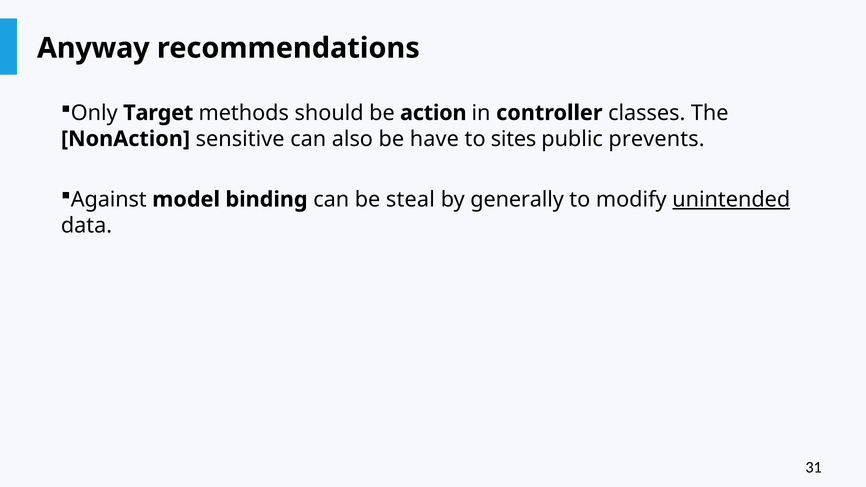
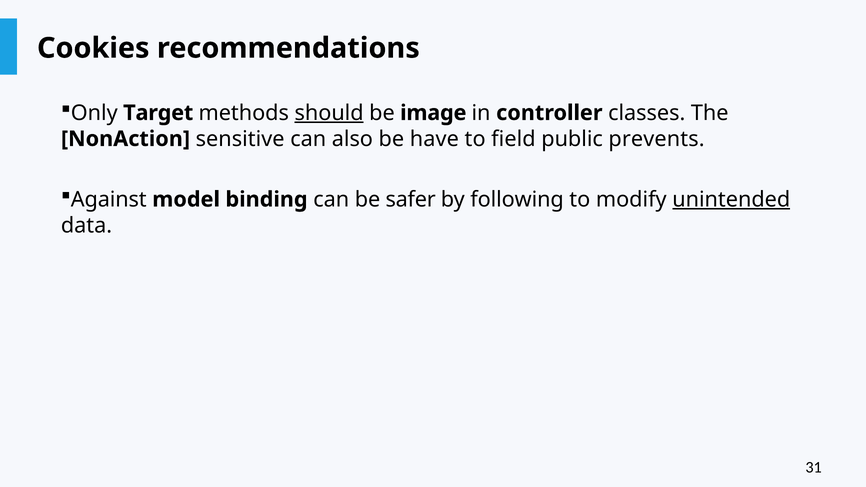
Anyway: Anyway -> Cookies (93, 48)
should underline: none -> present (329, 113)
action: action -> image (433, 113)
sites: sites -> field (513, 139)
steal: steal -> safer (411, 200)
generally: generally -> following (517, 200)
